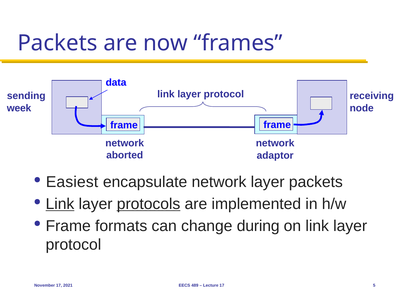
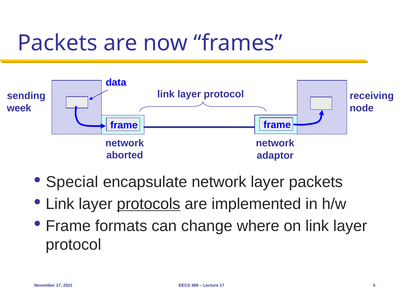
Easiest: Easiest -> Special (72, 182)
Link underline: present -> none (60, 204)
during: during -> where (258, 226)
